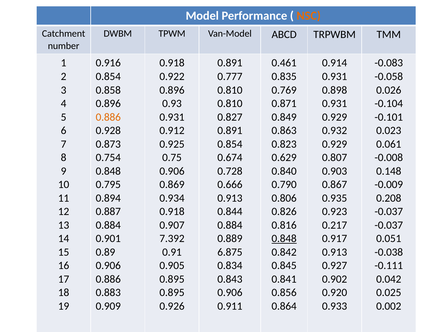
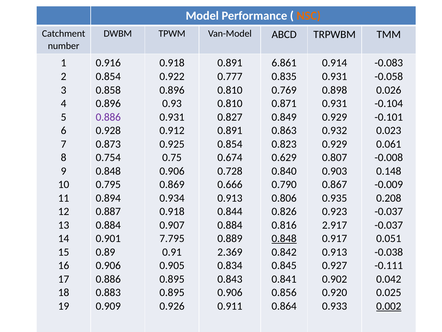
0.461: 0.461 -> 6.861 (284, 63)
0.886 colour: orange -> purple (108, 117)
0.217: 0.217 -> 2.917 (335, 225)
7.392: 7.392 -> 7.795 (172, 238)
6.875: 6.875 -> 2.369 (230, 252)
0.002 underline: none -> present (389, 306)
